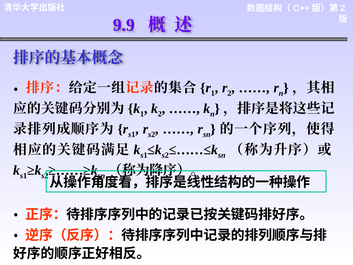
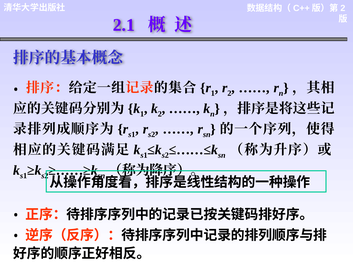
9.9: 9.9 -> 2.1 (124, 25)
